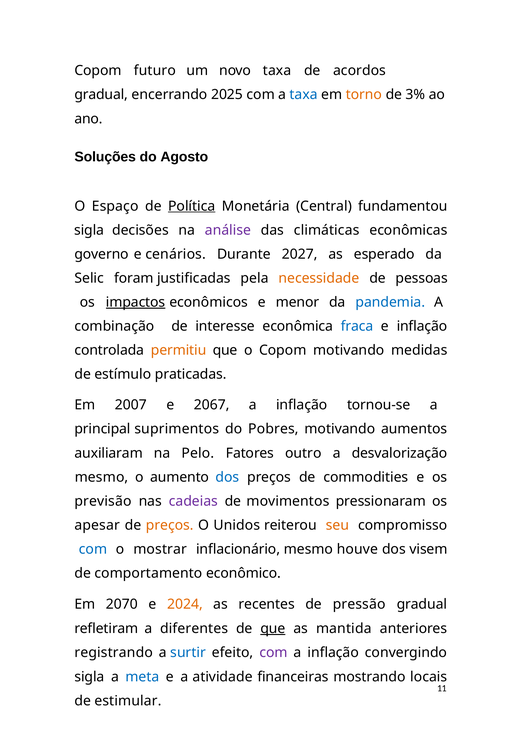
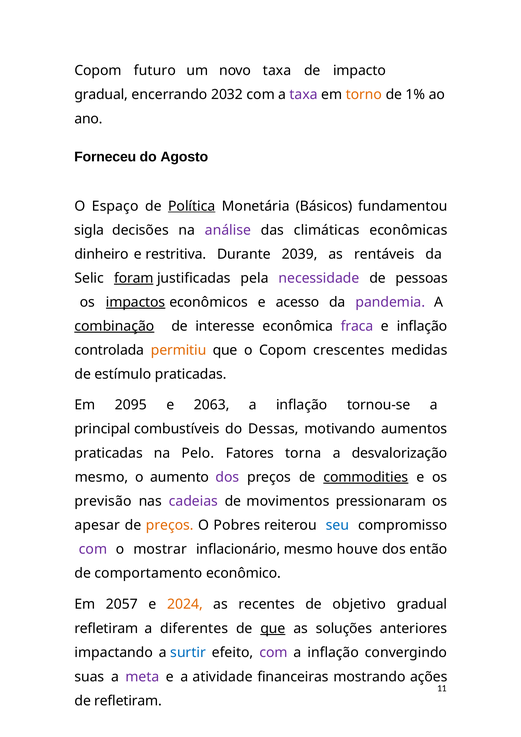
acordos: acordos -> impacto (360, 70)
2025: 2025 -> 2032 (227, 95)
taxa colour: blue -> purple (304, 95)
3%: 3% -> 1% (415, 95)
Soluções: Soluções -> Forneceu (105, 157)
Central: Central -> Básicos (324, 206)
governo: governo -> dinheiro (102, 254)
cenários: cenários -> restritiva (176, 254)
2027: 2027 -> 2039 (300, 254)
esperado: esperado -> rentáveis (384, 254)
foram underline: none -> present (134, 278)
necessidade colour: orange -> purple (319, 278)
menor: menor -> acesso (298, 302)
pandemia colour: blue -> purple (390, 302)
combinação underline: none -> present (114, 326)
fraca colour: blue -> purple (357, 326)
Copom motivando: motivando -> crescentes (349, 350)
2007: 2007 -> 2095 (131, 405)
2067: 2067 -> 2063 (212, 405)
suprimentos: suprimentos -> combustíveis (177, 429)
Pobres: Pobres -> Dessas (273, 429)
auxiliaram: auxiliaram -> praticadas (109, 453)
outro: outro -> torna (303, 453)
dos colour: blue -> purple (227, 477)
commodities underline: none -> present (366, 477)
Unidos: Unidos -> Pobres (237, 525)
seu colour: orange -> blue (337, 525)
com colour: blue -> purple (93, 549)
visem: visem -> então (428, 549)
2070: 2070 -> 2057 (122, 604)
pressão: pressão -> objetivo (359, 604)
mantida: mantida -> soluções (344, 629)
registrando: registrando -> impactando (114, 653)
sigla: sigla -> suas (89, 677)
meta colour: blue -> purple (142, 677)
locais: locais -> ações (429, 677)
de estimular: estimular -> refletiram (128, 701)
